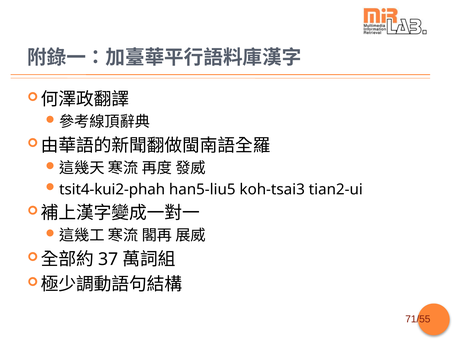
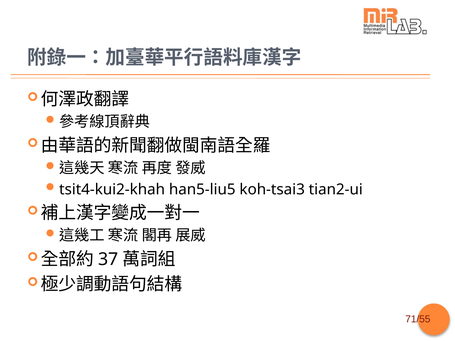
tsit4-kui2-phah: tsit4-kui2-phah -> tsit4-kui2-khah (112, 190)
